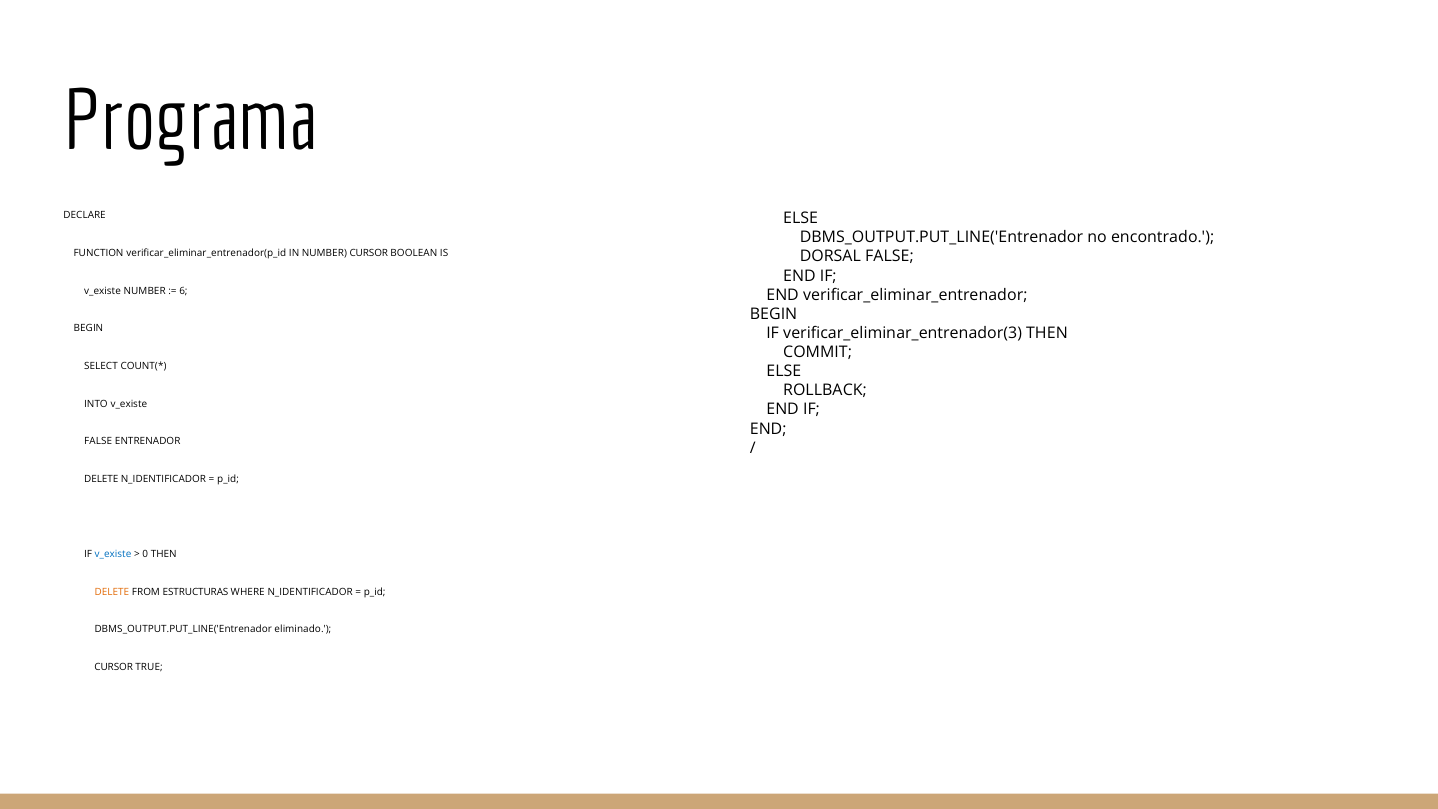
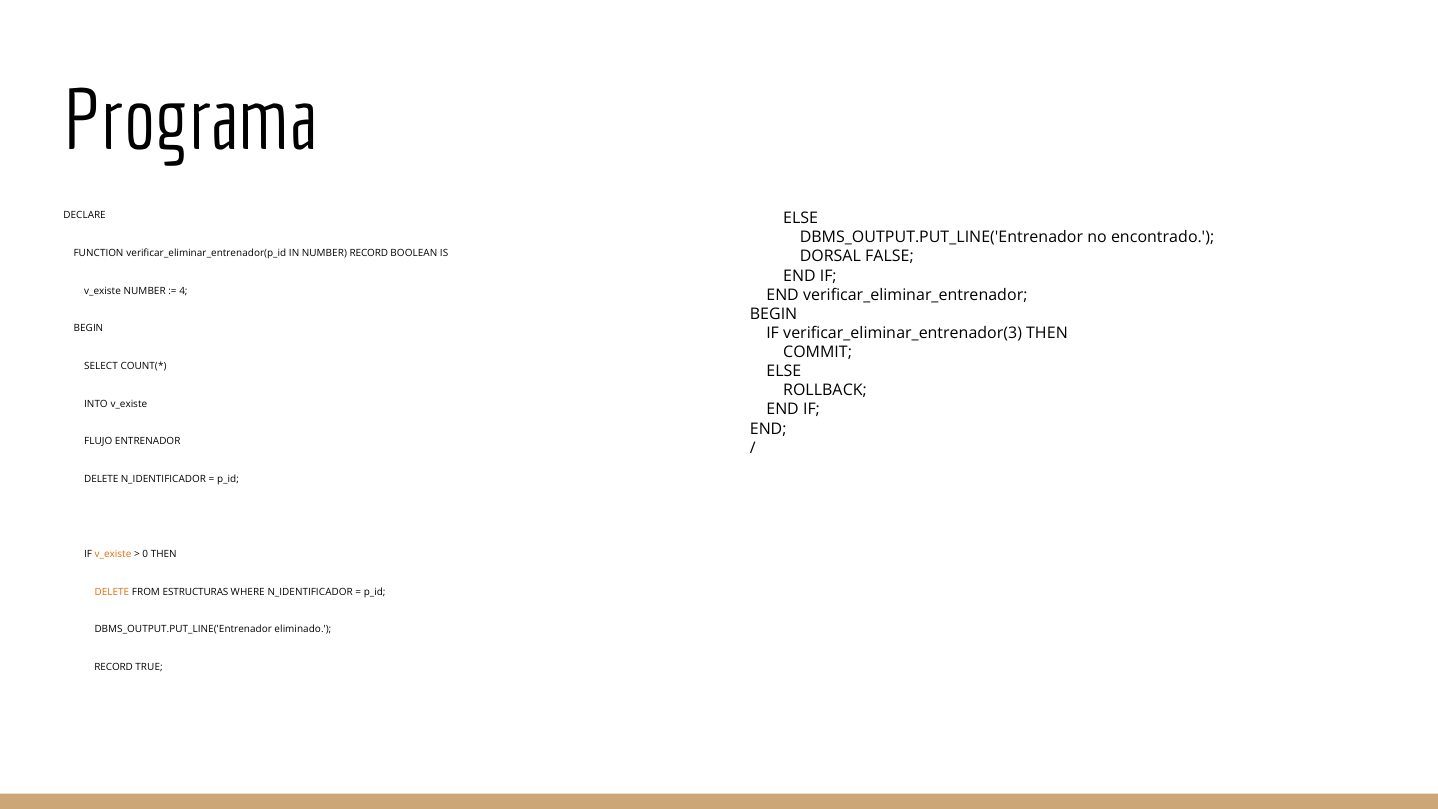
NUMBER CURSOR: CURSOR -> RECORD (369, 253)
6: 6 -> 4 (183, 291)
FALSE: FALSE -> FLUJO (98, 441)
v_existe colour: blue -> orange (113, 554)
CURSOR: CURSOR -> RECORD (114, 667)
